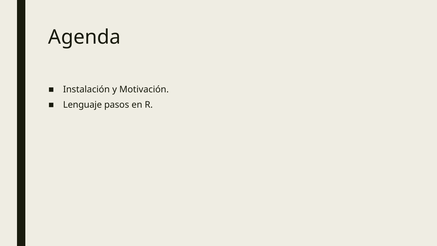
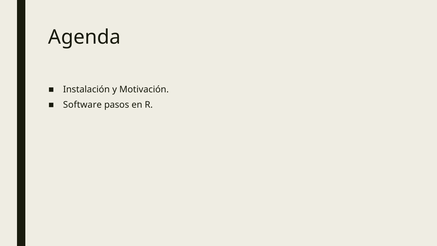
Lenguaje: Lenguaje -> Software (82, 105)
